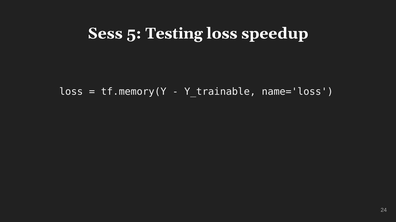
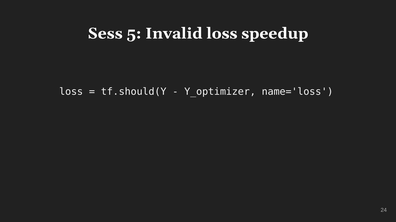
Testing: Testing -> Invalid (174, 34)
tf.memory(Y: tf.memory(Y -> tf.should(Y (134, 92)
Y_trainable: Y_trainable -> Y_optimizer (220, 92)
